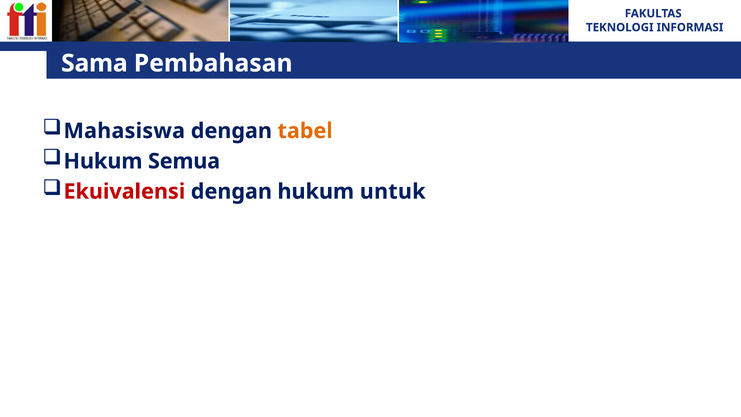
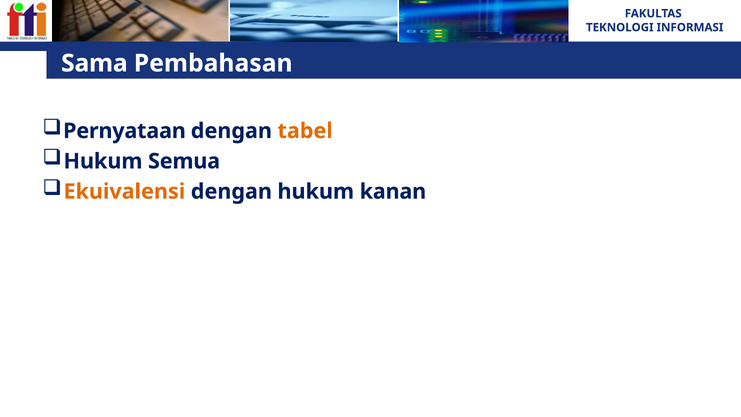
Mahasiswa: Mahasiswa -> Pernyataan (124, 131)
Ekuivalensi colour: red -> orange (124, 191)
untuk: untuk -> kanan (393, 191)
